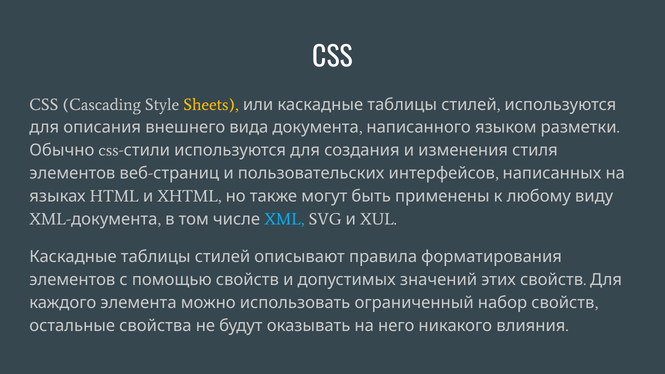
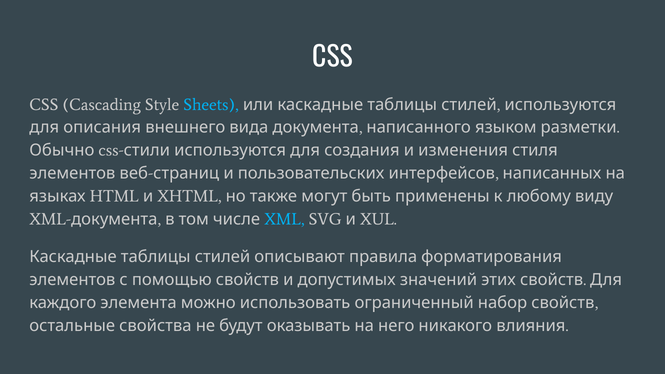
Sheets colour: yellow -> light blue (211, 105)
